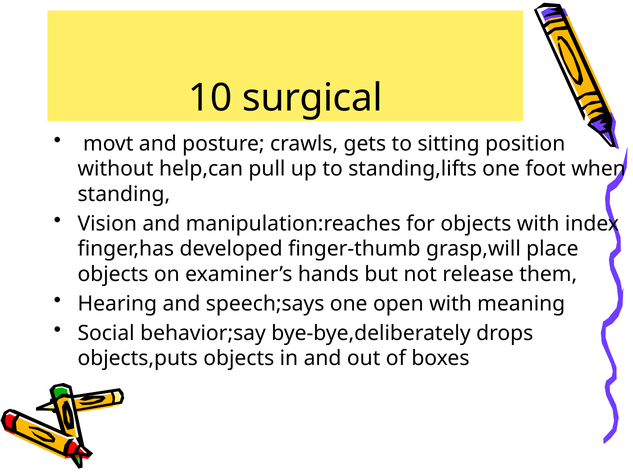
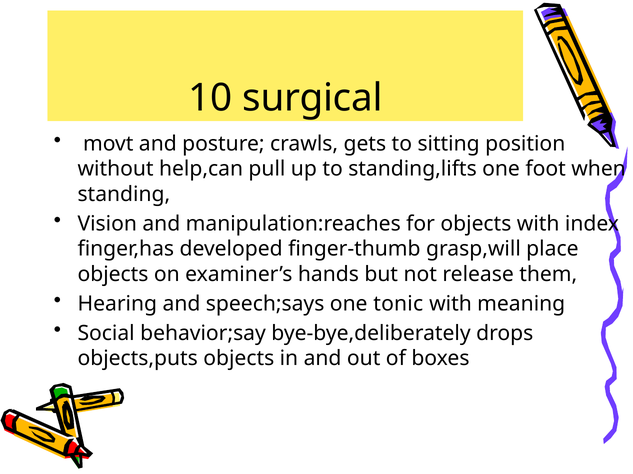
open: open -> tonic (398, 304)
